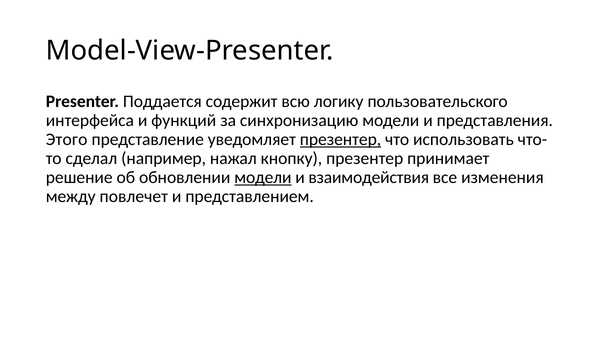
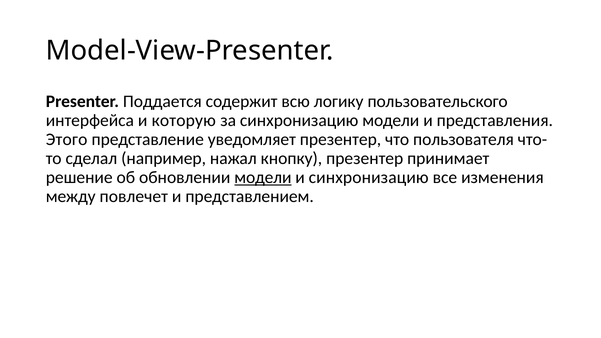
функций: функций -> которую (184, 121)
презентер underline: present -> none (341, 139)
использовать: использовать -> пользователя (463, 139)
и взаимодействия: взаимодействия -> синхронизацию (369, 177)
